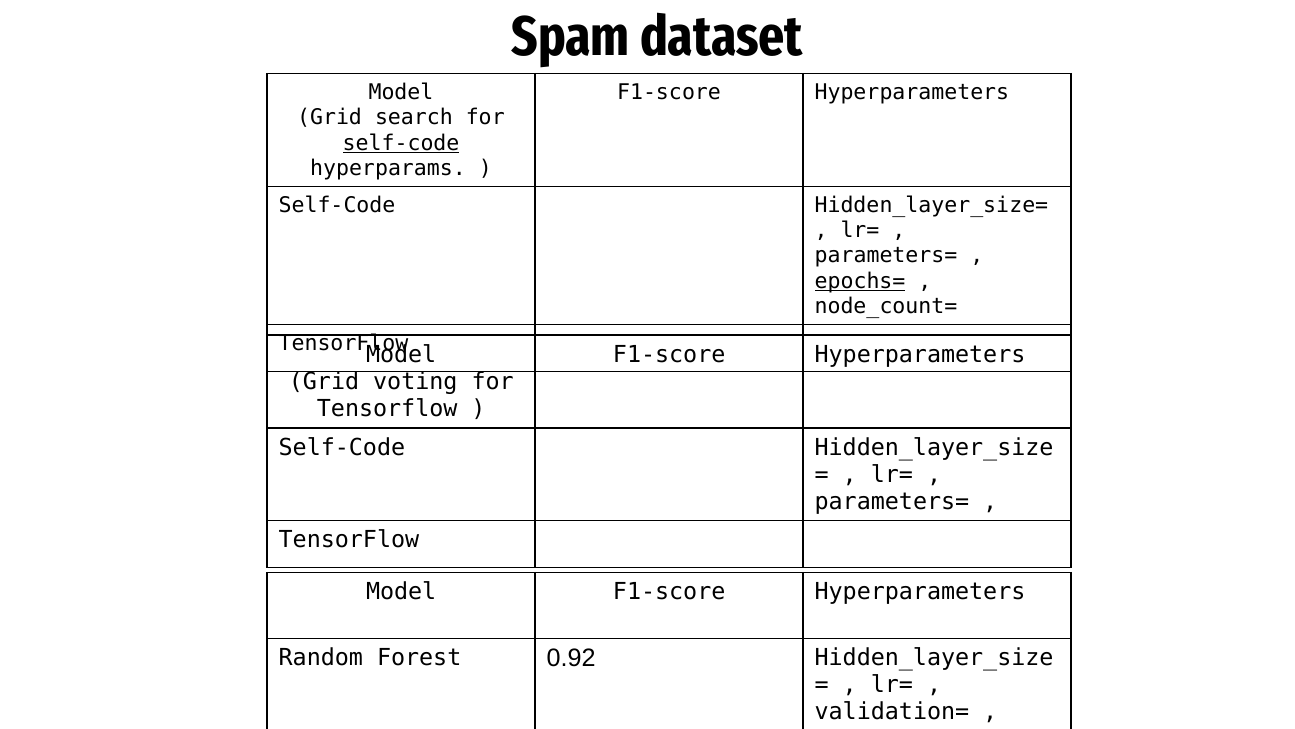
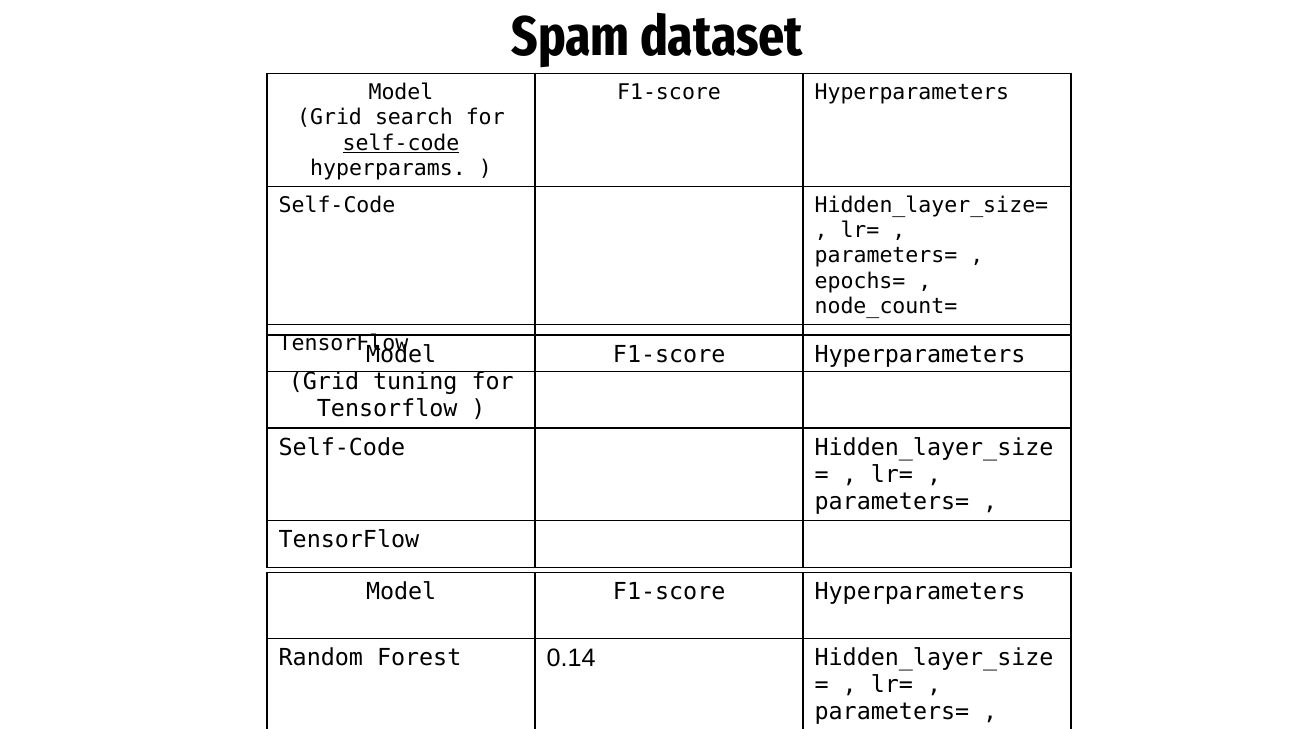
epochs= underline: present -> none (860, 281)
voting: voting -> tuning (415, 381)
0.92: 0.92 -> 0.14 (571, 658)
validation=: validation= -> parameters= (892, 711)
